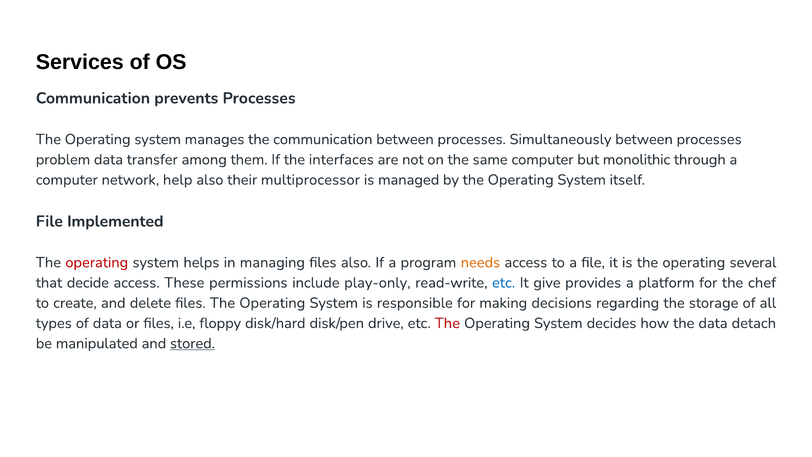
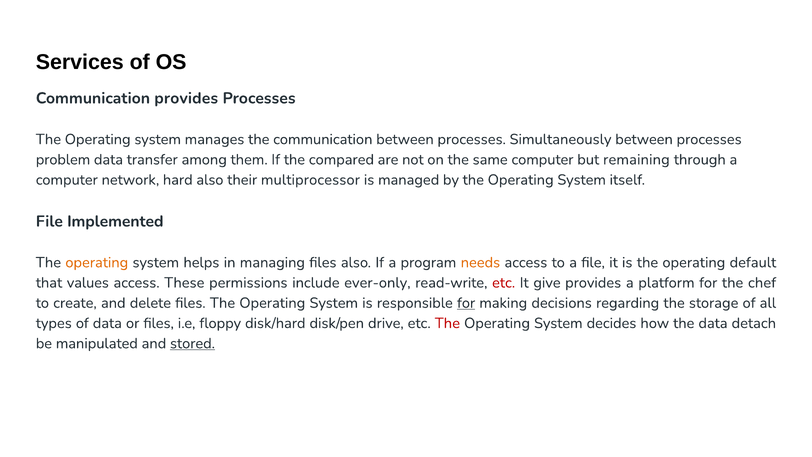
Communication prevents: prevents -> provides (186, 98)
interfaces: interfaces -> compared (341, 159)
monolithic: monolithic -> remaining (636, 159)
help: help -> hard (178, 180)
operating colour: red -> orange (97, 262)
several: several -> default (753, 262)
decide: decide -> values (88, 283)
play-only: play-only -> ever-only (377, 283)
etc colour: blue -> red (504, 283)
for underline: none -> present (466, 303)
